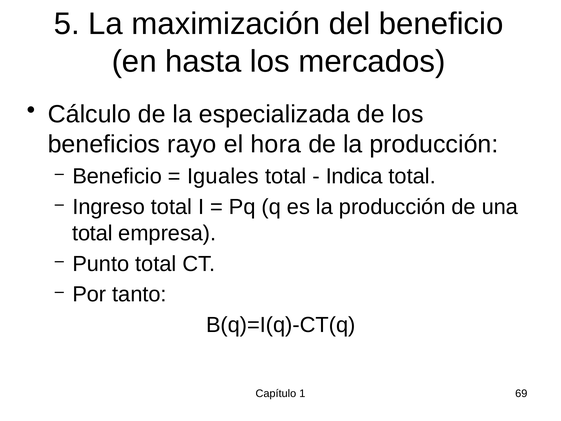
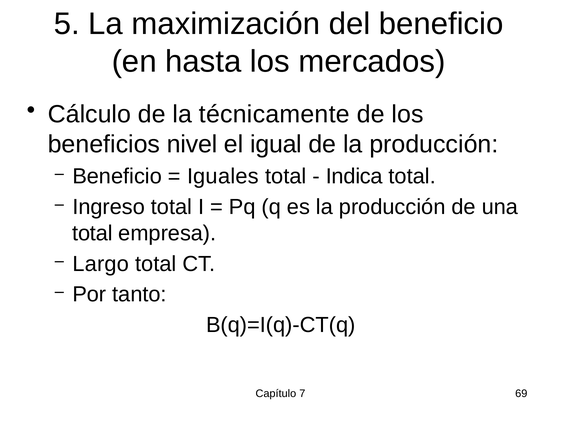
especializada: especializada -> técnicamente (274, 114)
rayo: rayo -> nivel (192, 144)
hora: hora -> igual (276, 144)
Punto: Punto -> Largo (101, 264)
1: 1 -> 7 (302, 393)
